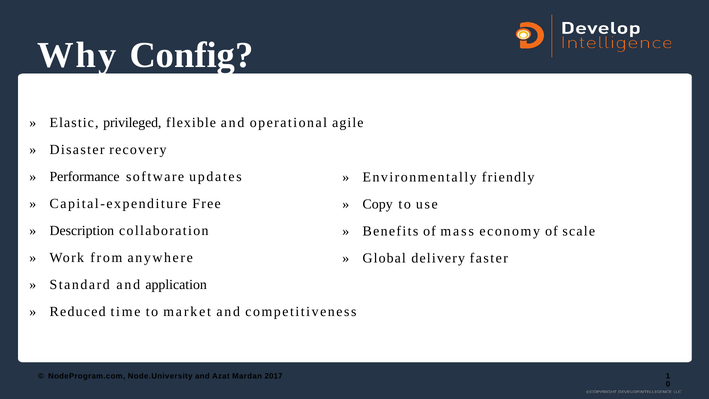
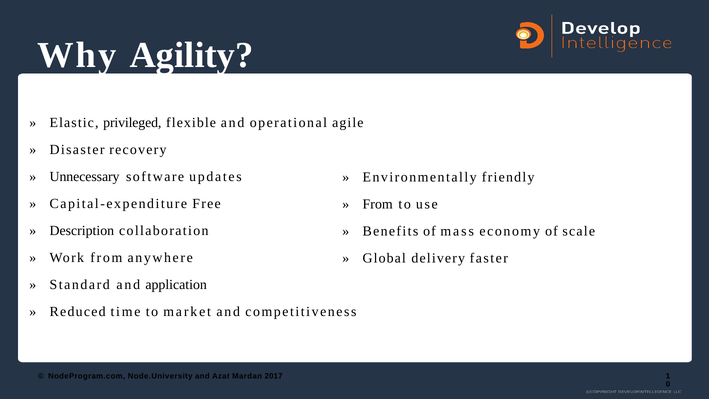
Config: Config -> Agility (192, 55)
Performance: Performance -> Unnecessary (85, 177)
Copy: Copy -> From (378, 204)
